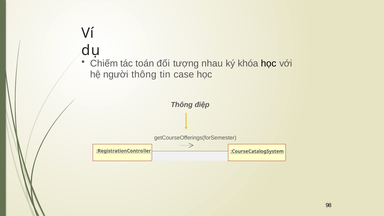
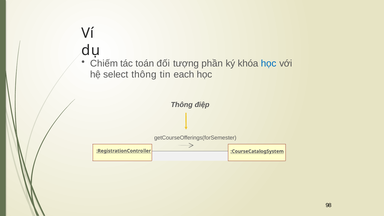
nhau: nhau -> phần (212, 64)
học colour: black -> blue (269, 64)
người: người -> select (116, 74)
case: case -> each (184, 74)
